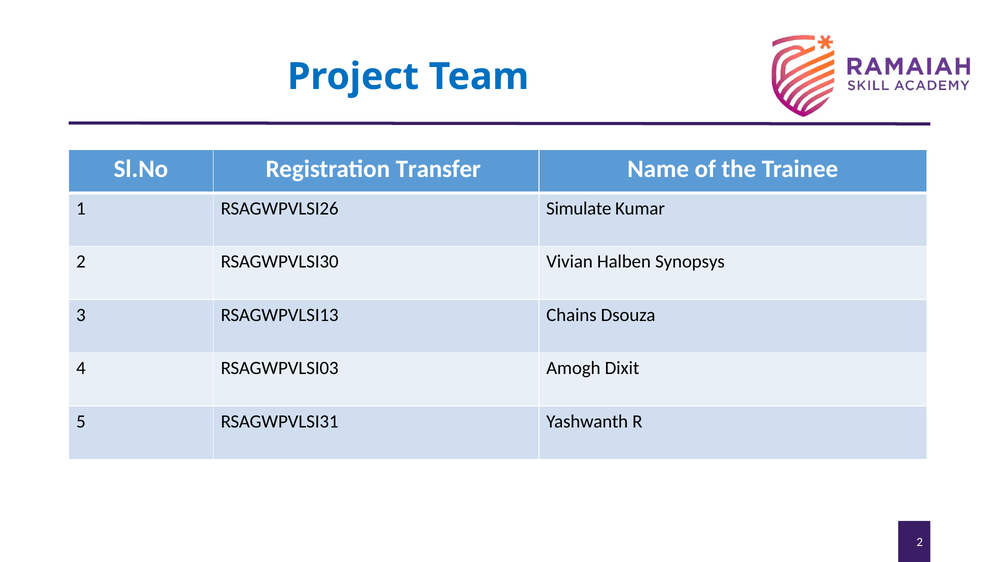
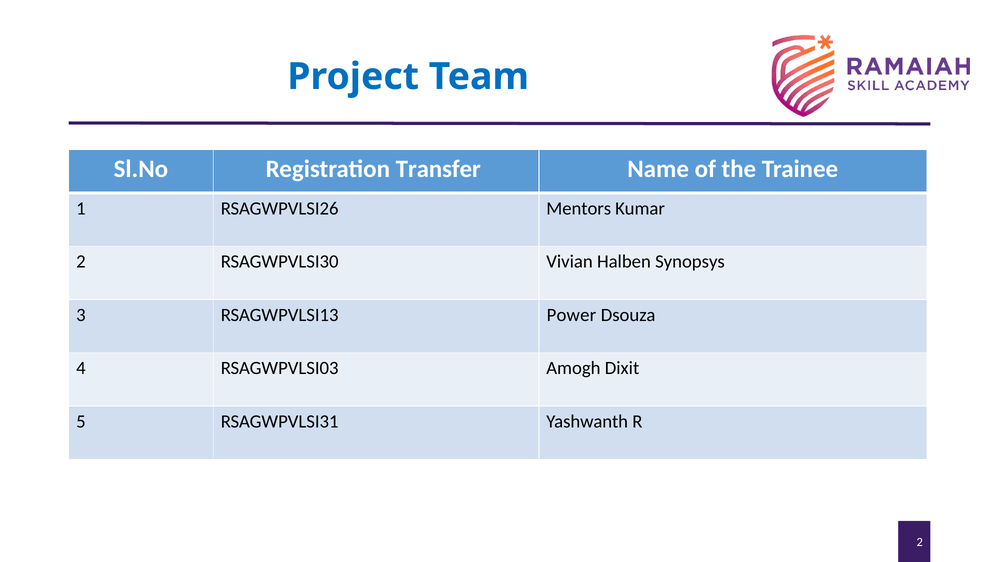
Simulate: Simulate -> Mentors (579, 208)
Chains: Chains -> Power (571, 315)
